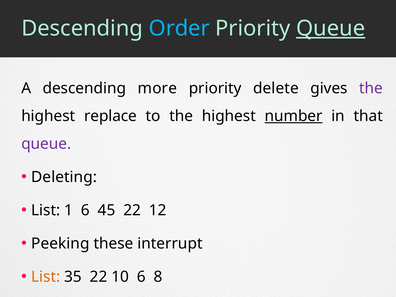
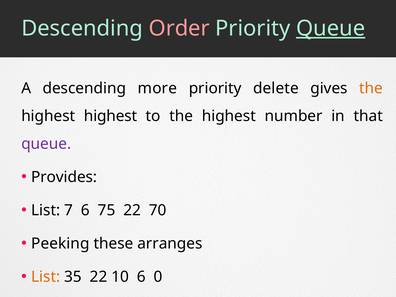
Order colour: light blue -> pink (179, 28)
the colour: purple -> orange (371, 88)
highest replace: replace -> highest (111, 116)
number underline: present -> none (294, 116)
Deleting: Deleting -> Provides (64, 177)
1: 1 -> 7 (69, 210)
45: 45 -> 75 (107, 210)
12: 12 -> 70 (158, 210)
interrupt: interrupt -> arranges (170, 244)
8: 8 -> 0 (158, 277)
